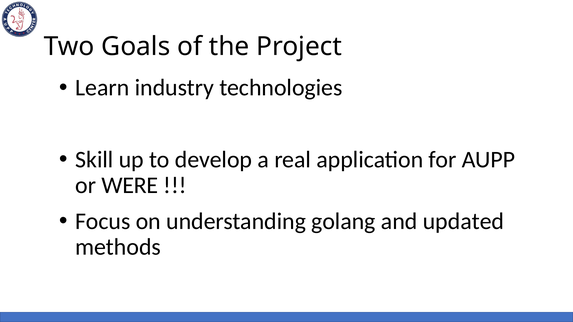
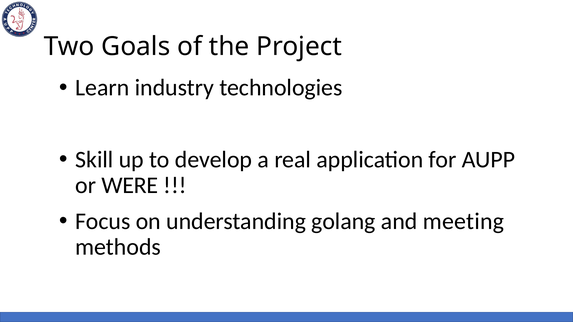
updated: updated -> meeting (463, 221)
